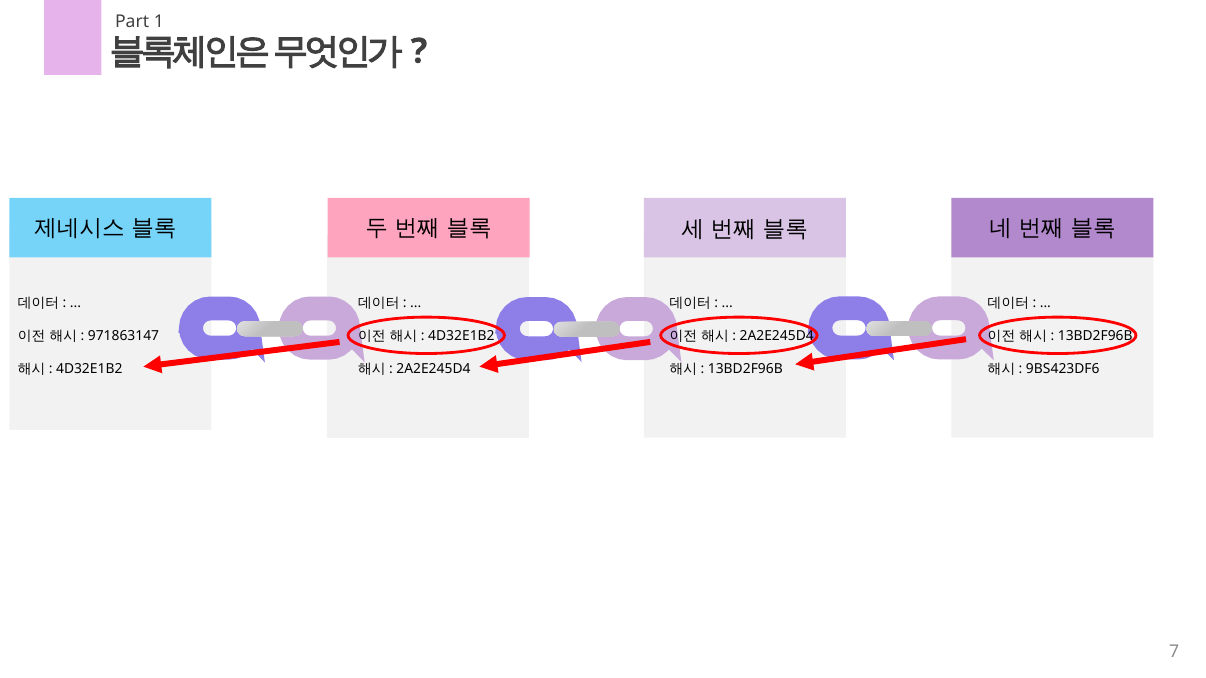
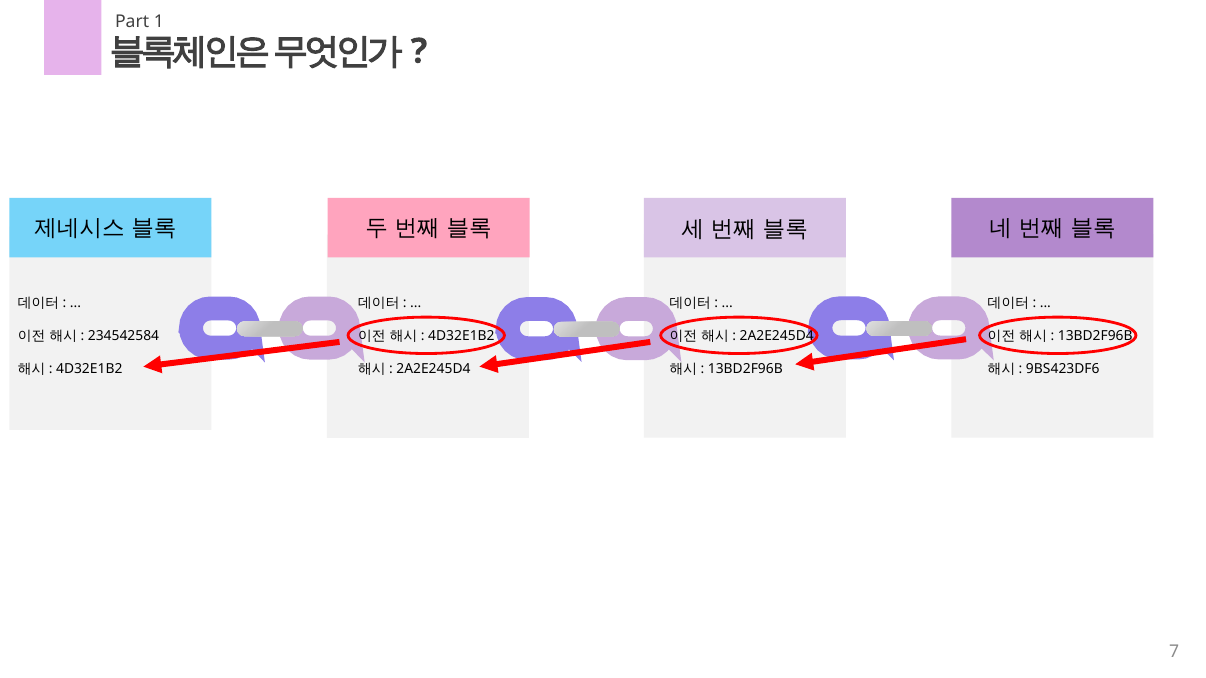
971863147: 971863147 -> 234542584 (123, 336)
